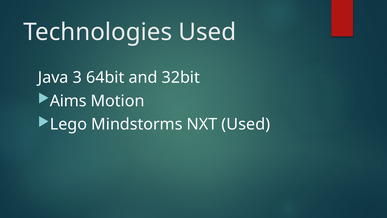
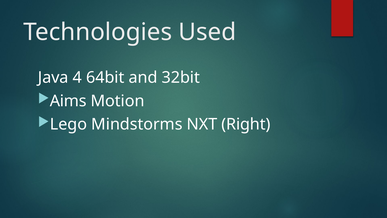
3: 3 -> 4 (77, 77)
NXT Used: Used -> Right (246, 124)
